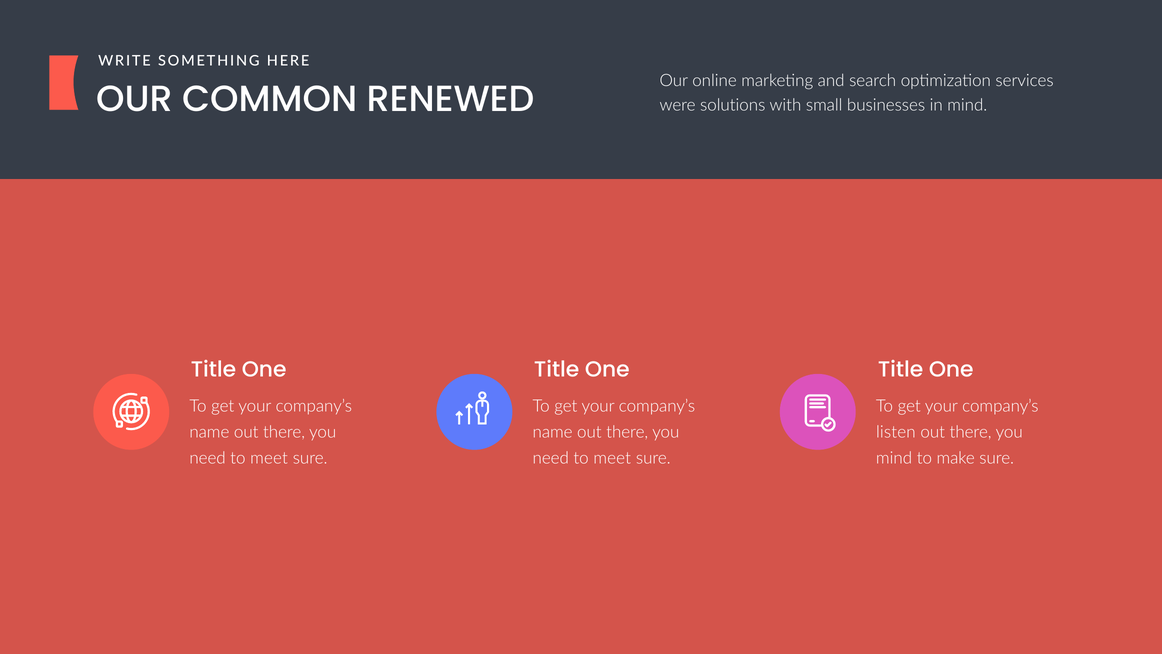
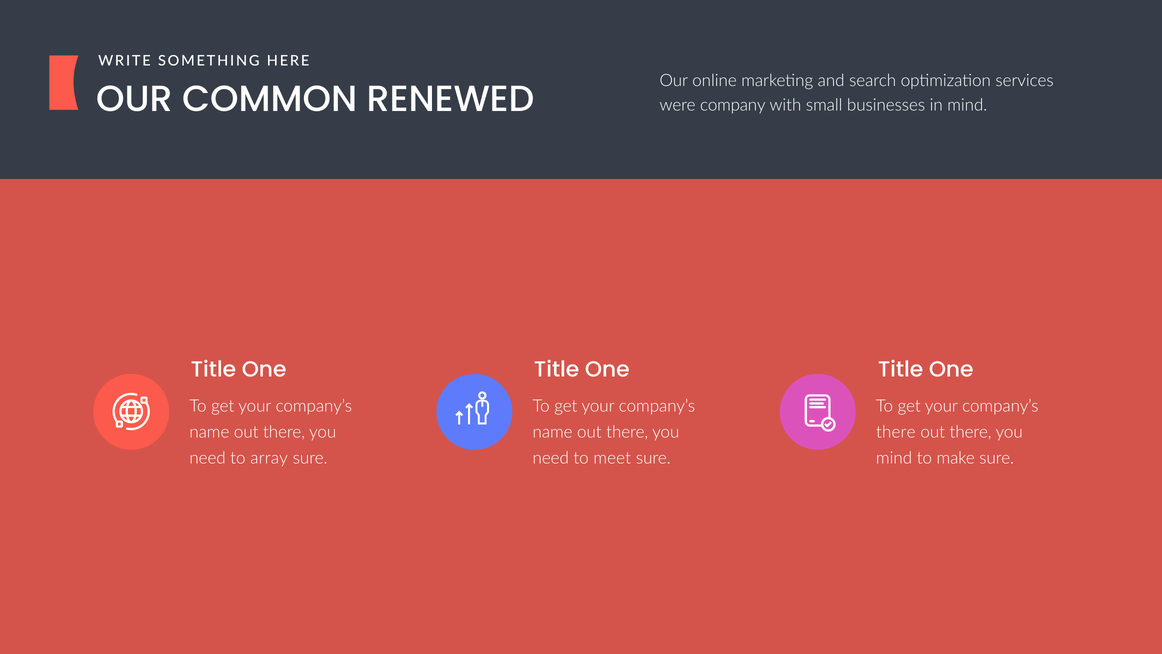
solutions: solutions -> company (733, 105)
listen: listen -> there (896, 432)
meet: meet -> array (269, 458)
